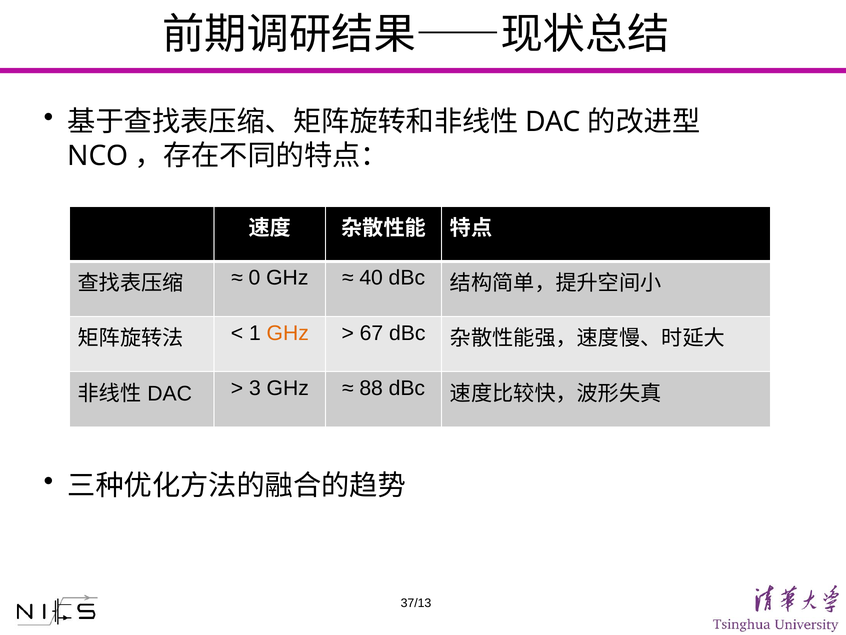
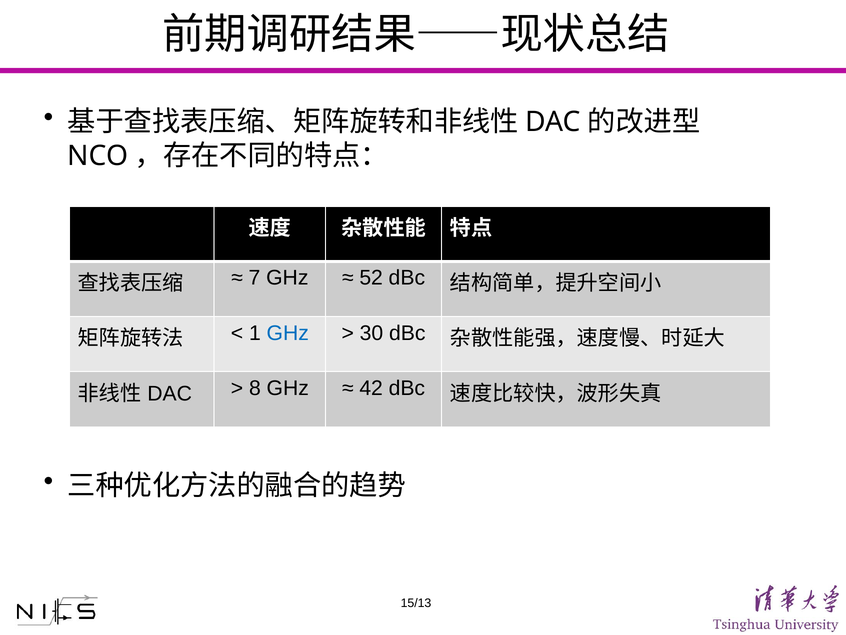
0: 0 -> 7 (254, 278)
40: 40 -> 52 (371, 278)
GHz colour: orange -> blue (288, 333)
67: 67 -> 30 (371, 333)
3: 3 -> 8 (255, 388)
88: 88 -> 42 (371, 388)
37/13: 37/13 -> 15/13 (416, 603)
